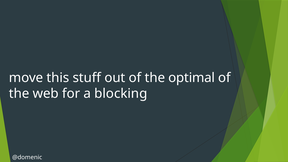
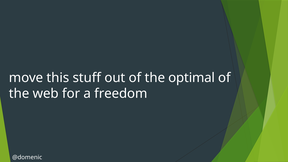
blocking: blocking -> freedom (121, 94)
